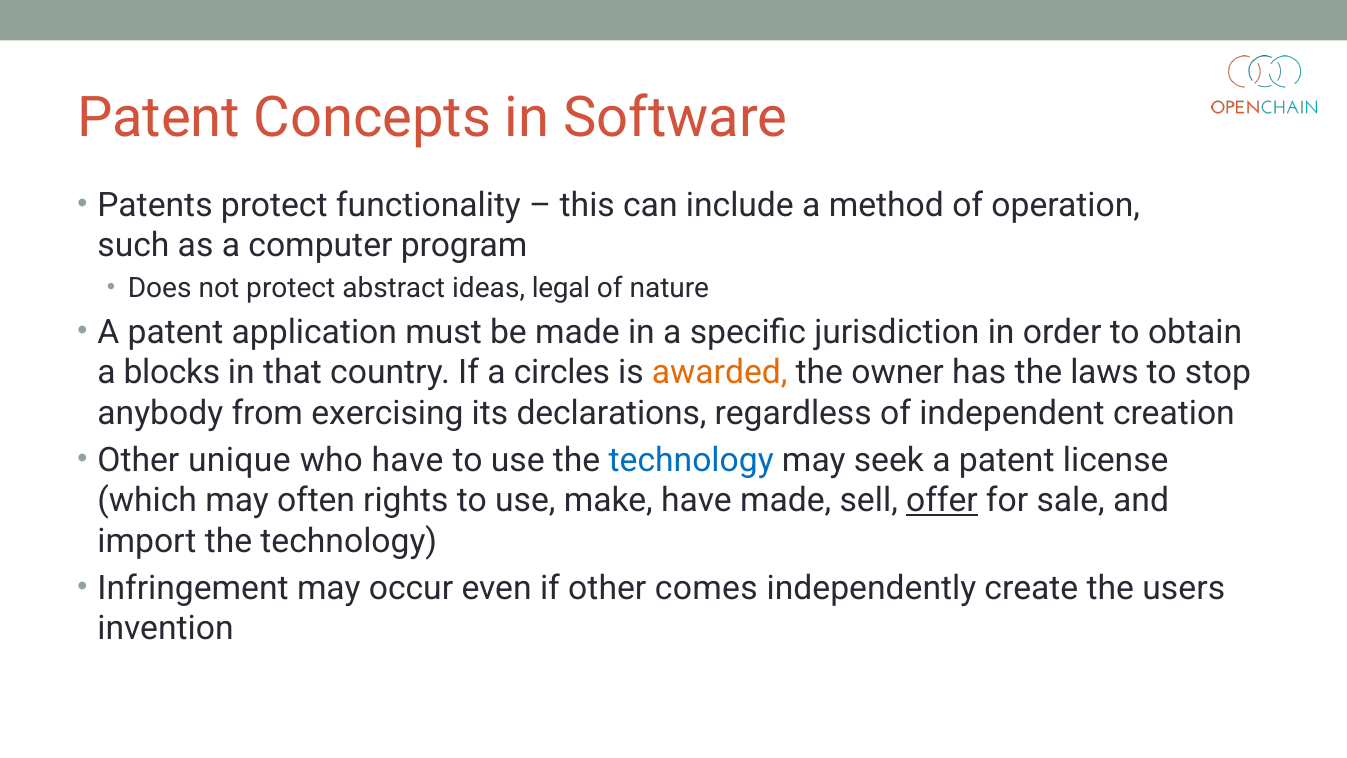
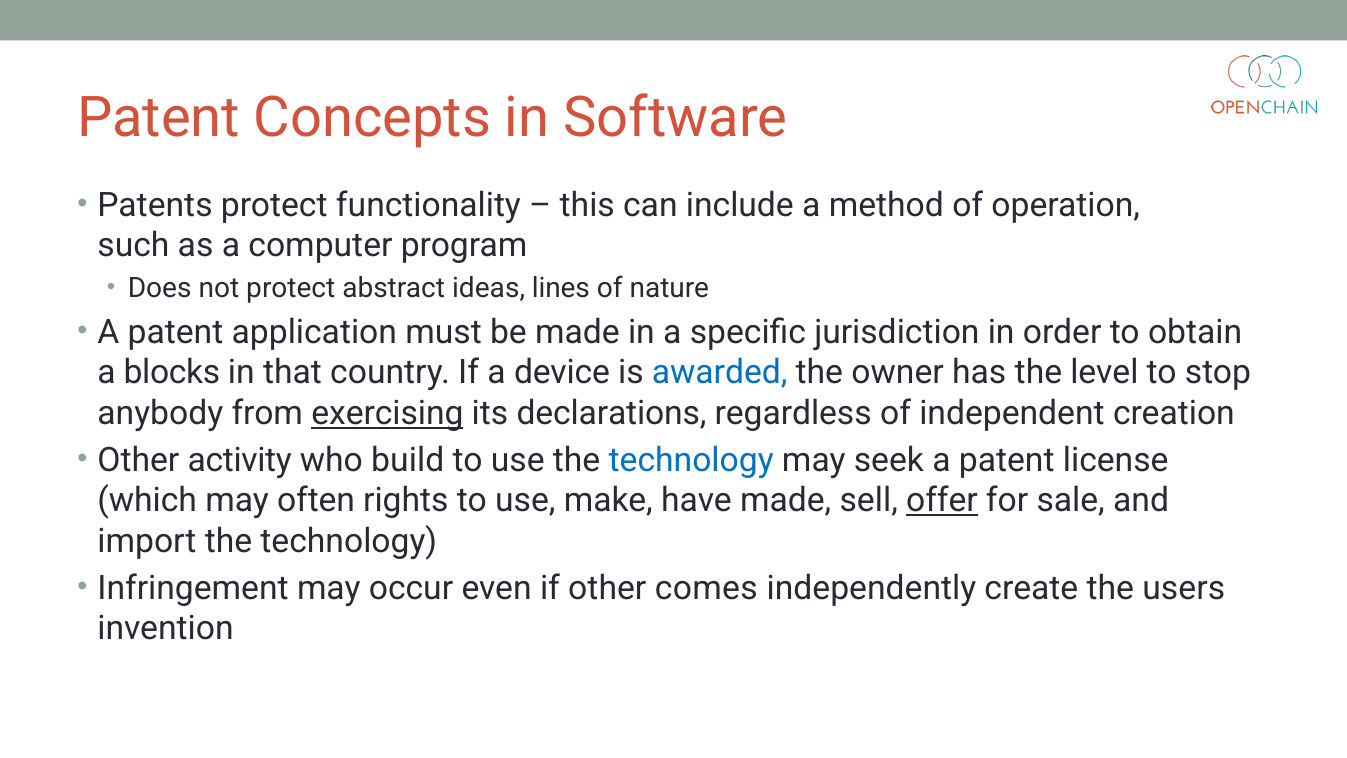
legal: legal -> lines (561, 288)
circles: circles -> device (562, 372)
awarded colour: orange -> blue (720, 372)
laws: laws -> level (1104, 372)
exercising underline: none -> present (387, 413)
unique: unique -> activity (240, 460)
who have: have -> build (408, 460)
